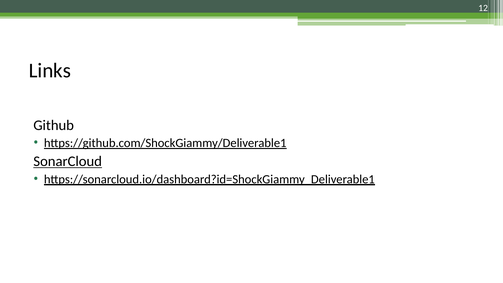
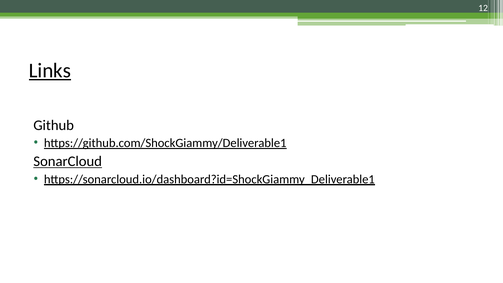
Links underline: none -> present (50, 71)
